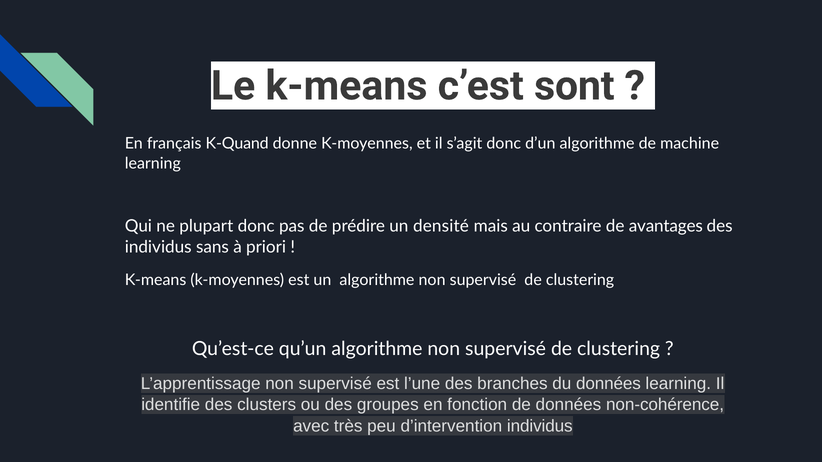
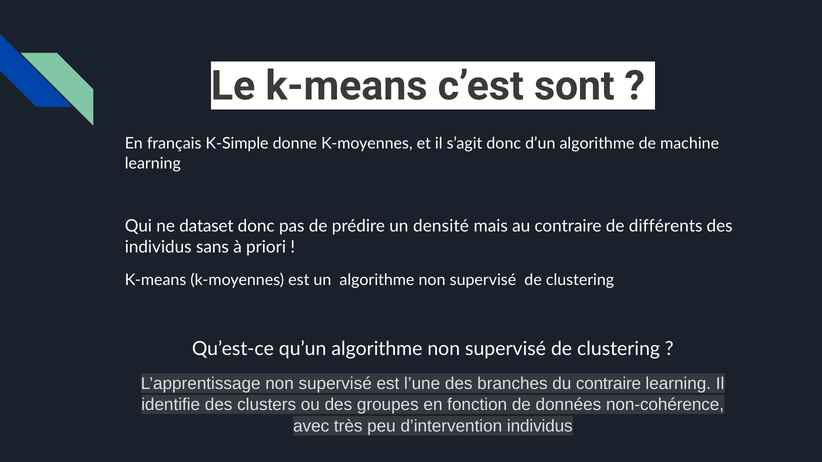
K-Quand: K-Quand -> K-Simple (237, 144)
plupart: plupart -> dataset (206, 226)
avantages: avantages -> différents (666, 226)
du données: données -> contraire (609, 384)
